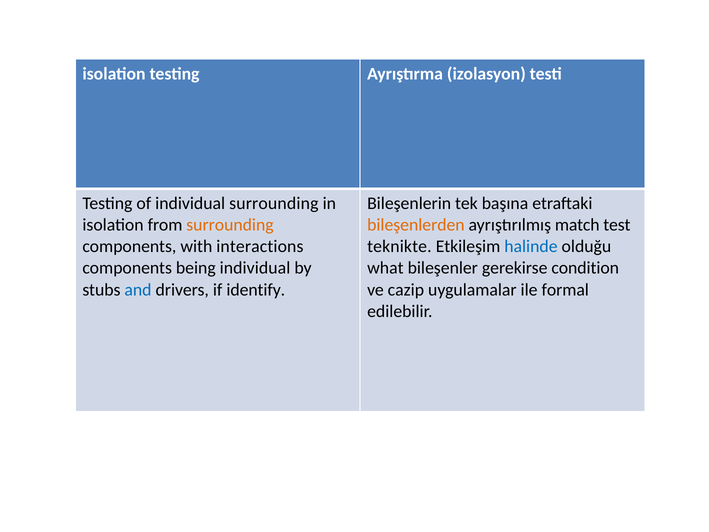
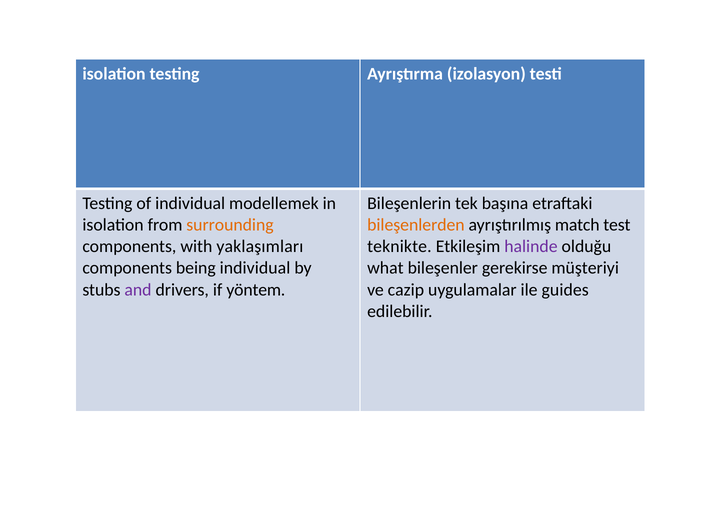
individual surrounding: surrounding -> modellemek (274, 203)
interactions: interactions -> yaklaşımları (260, 246)
halinde colour: blue -> purple (531, 246)
condition: condition -> müşteriyi (585, 268)
and colour: blue -> purple (138, 290)
identify: identify -> yöntem (256, 290)
formal: formal -> guides (565, 290)
